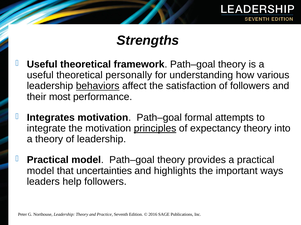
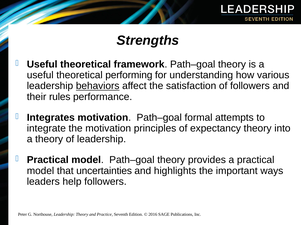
personally: personally -> performing (129, 75)
most: most -> rules (60, 97)
principles underline: present -> none (155, 129)
